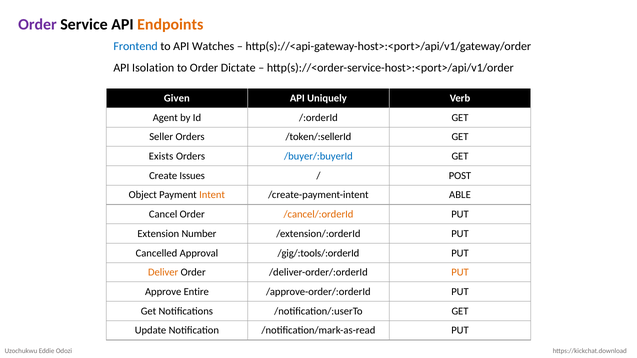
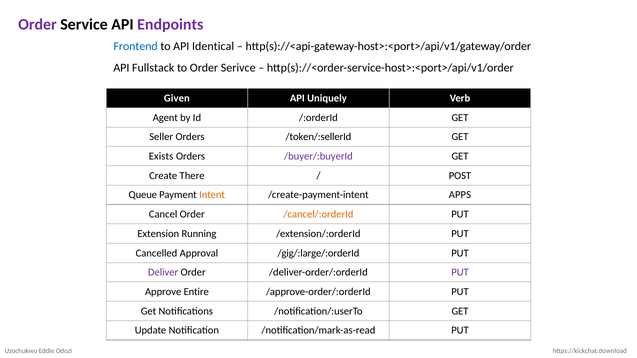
Endpoints colour: orange -> purple (170, 24)
Watches: Watches -> Identical (213, 46)
Isolation: Isolation -> Fullstack (153, 68)
Dictate: Dictate -> Serivce (238, 68)
/buyer/:buyerId colour: blue -> purple (318, 156)
Issues: Issues -> There (192, 176)
Object: Object -> Queue (143, 195)
ABLE: ABLE -> APPS (460, 195)
Number: Number -> Running (199, 234)
/gig/:tools/:orderId: /gig/:tools/:orderId -> /gig/:large/:orderId (318, 253)
Deliver colour: orange -> purple (163, 273)
PUT colour: orange -> purple (460, 273)
